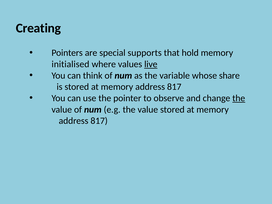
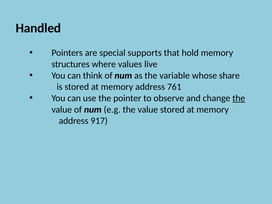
Creating: Creating -> Handled (38, 28)
initialised: initialised -> structures (71, 64)
live underline: present -> none (151, 64)
817: 817 -> 761 (174, 87)
817: 817 -> 917 (99, 121)
